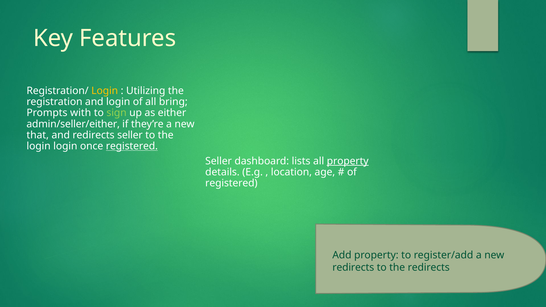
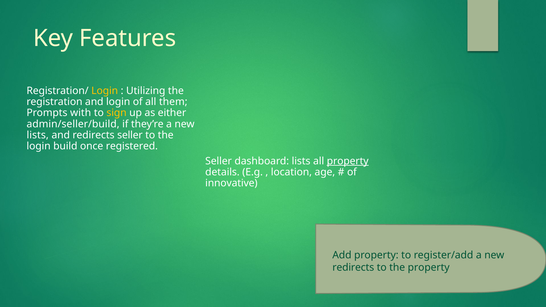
bring: bring -> them (173, 102)
sign colour: light green -> yellow (117, 113)
admin/seller/either: admin/seller/either -> admin/seller/build (73, 124)
that: that -> lists (38, 135)
login login: login -> build (65, 146)
registered underline: present -> none (132, 146)
registered: registered -> innovative (231, 183)
the redirects: redirects -> property (429, 268)
